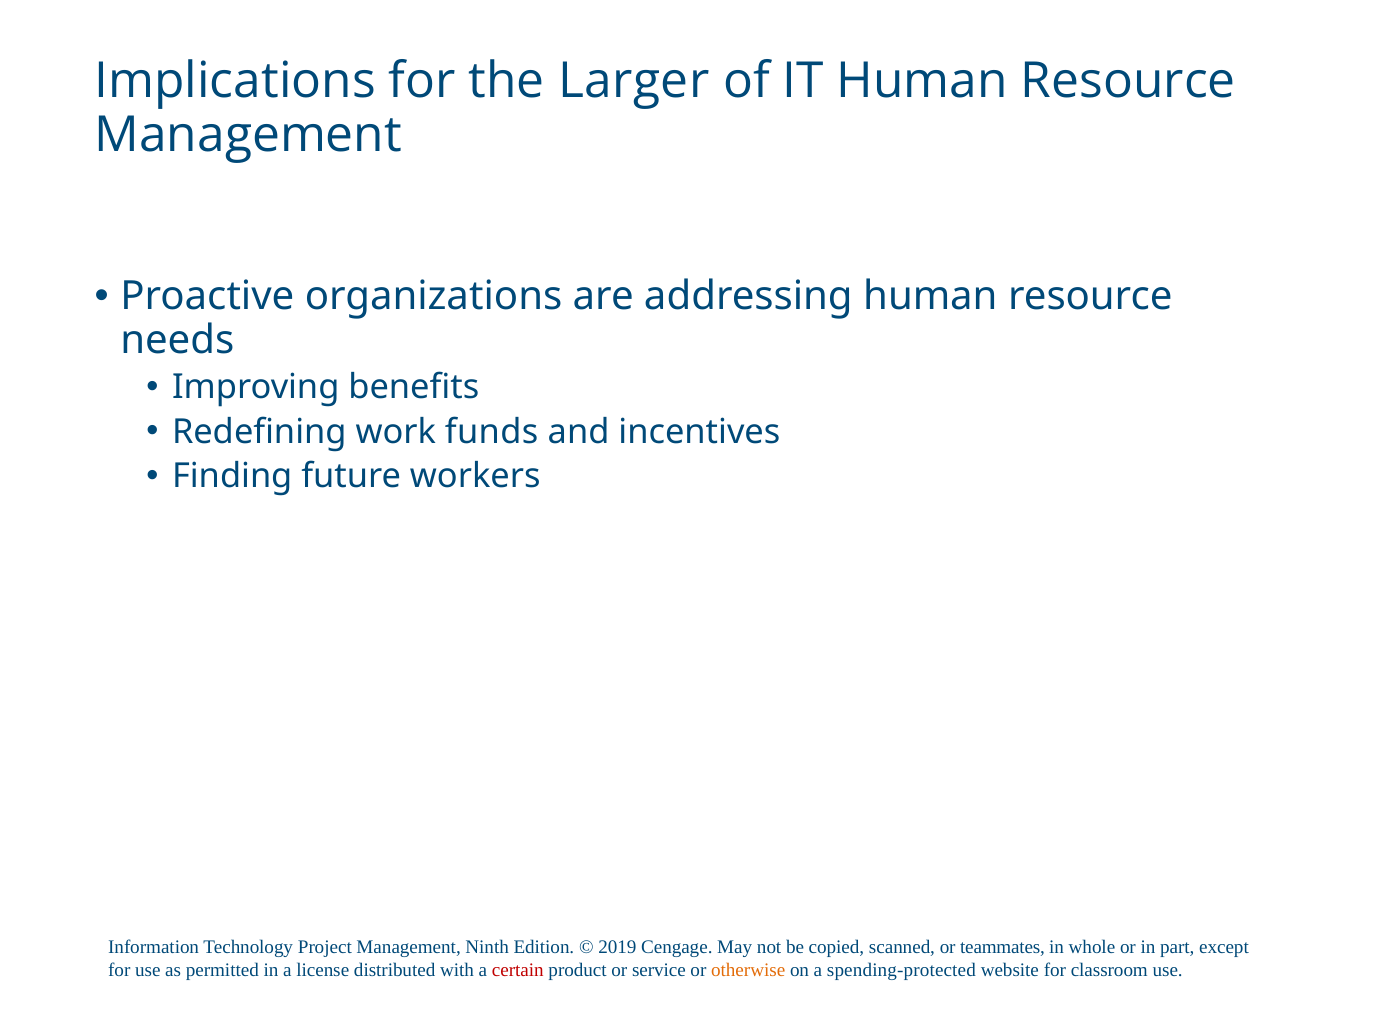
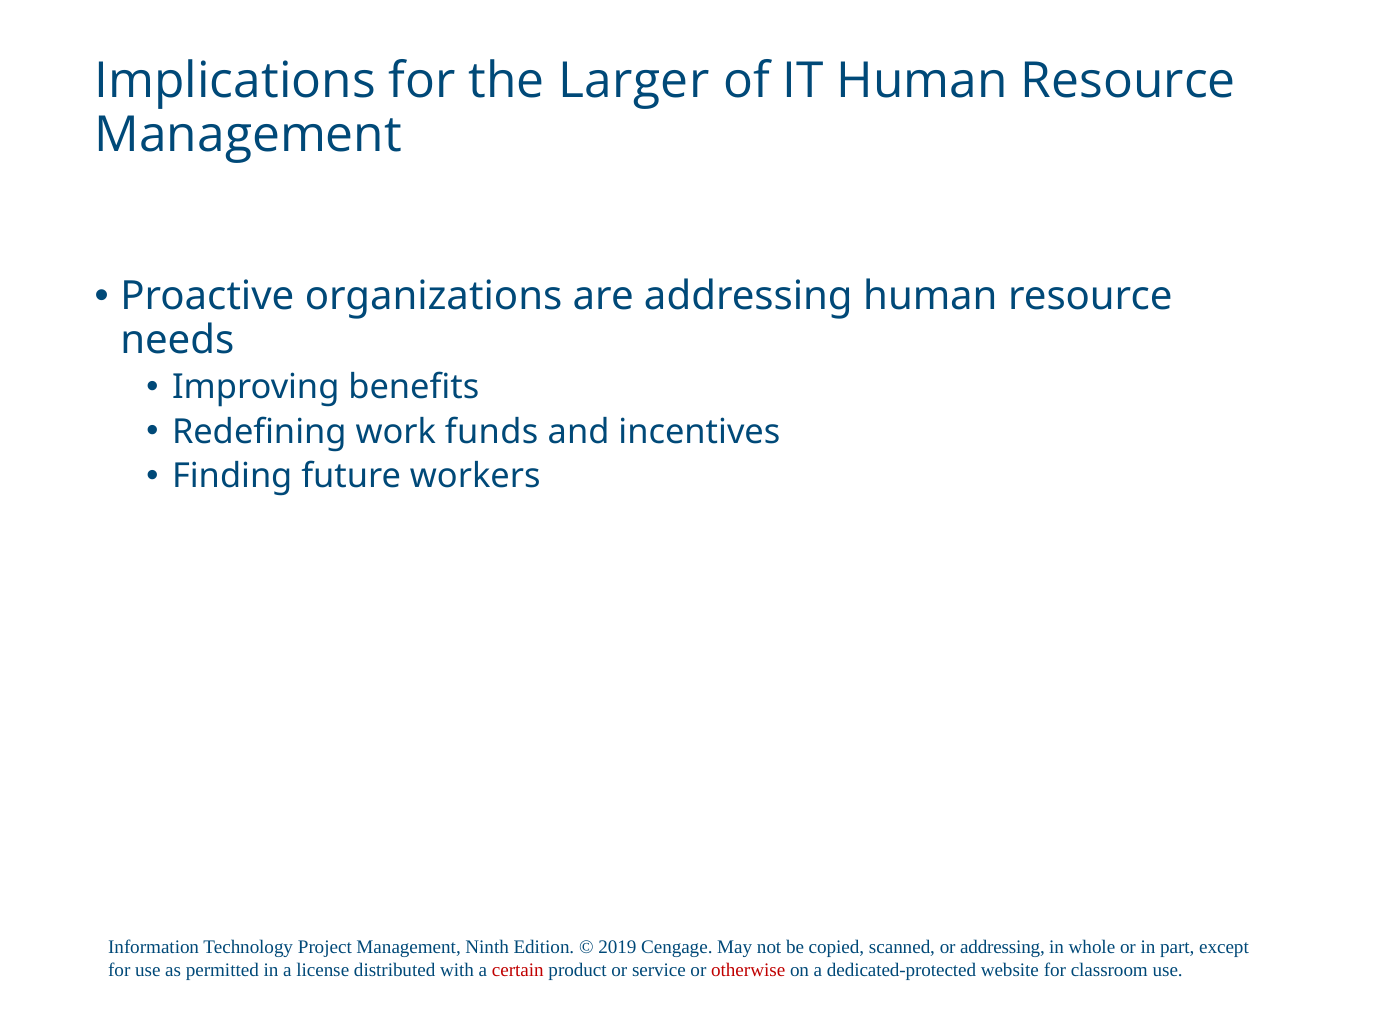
or teammates: teammates -> addressing (1002, 947)
otherwise colour: orange -> red (748, 970)
spending-protected: spending-protected -> dedicated-protected (902, 970)
